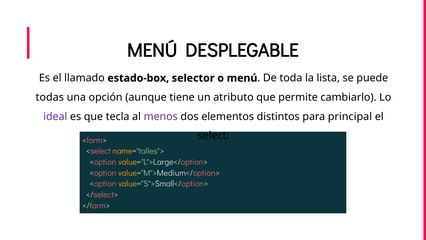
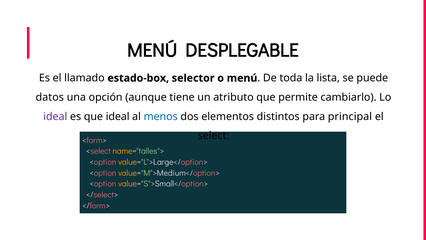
todas: todas -> datos (50, 97)
que tecla: tecla -> ideal (118, 116)
menos colour: purple -> blue (161, 116)
